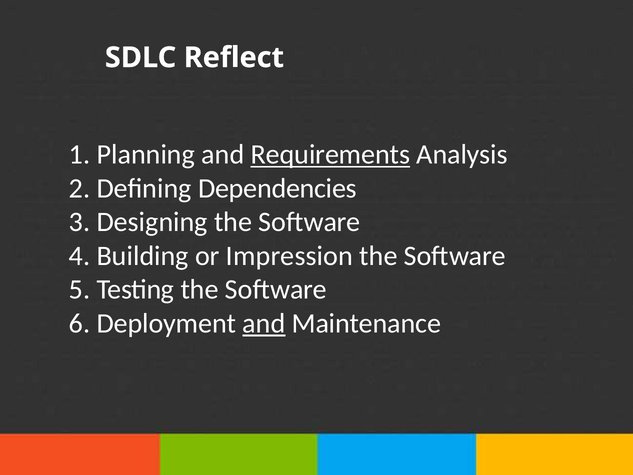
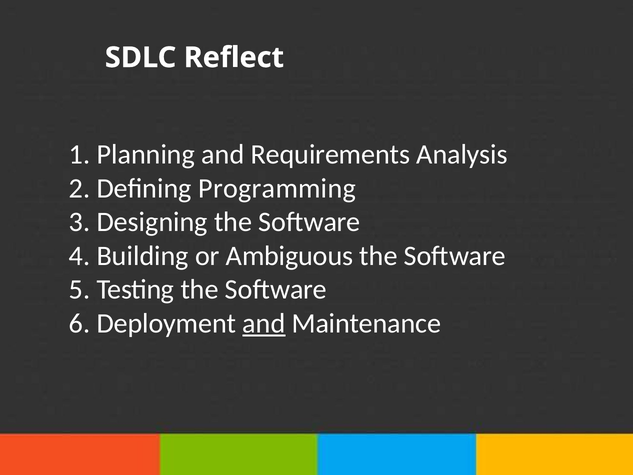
Requirements underline: present -> none (330, 154)
Dependencies: Dependencies -> Programming (277, 188)
Impression: Impression -> Ambiguous (290, 256)
